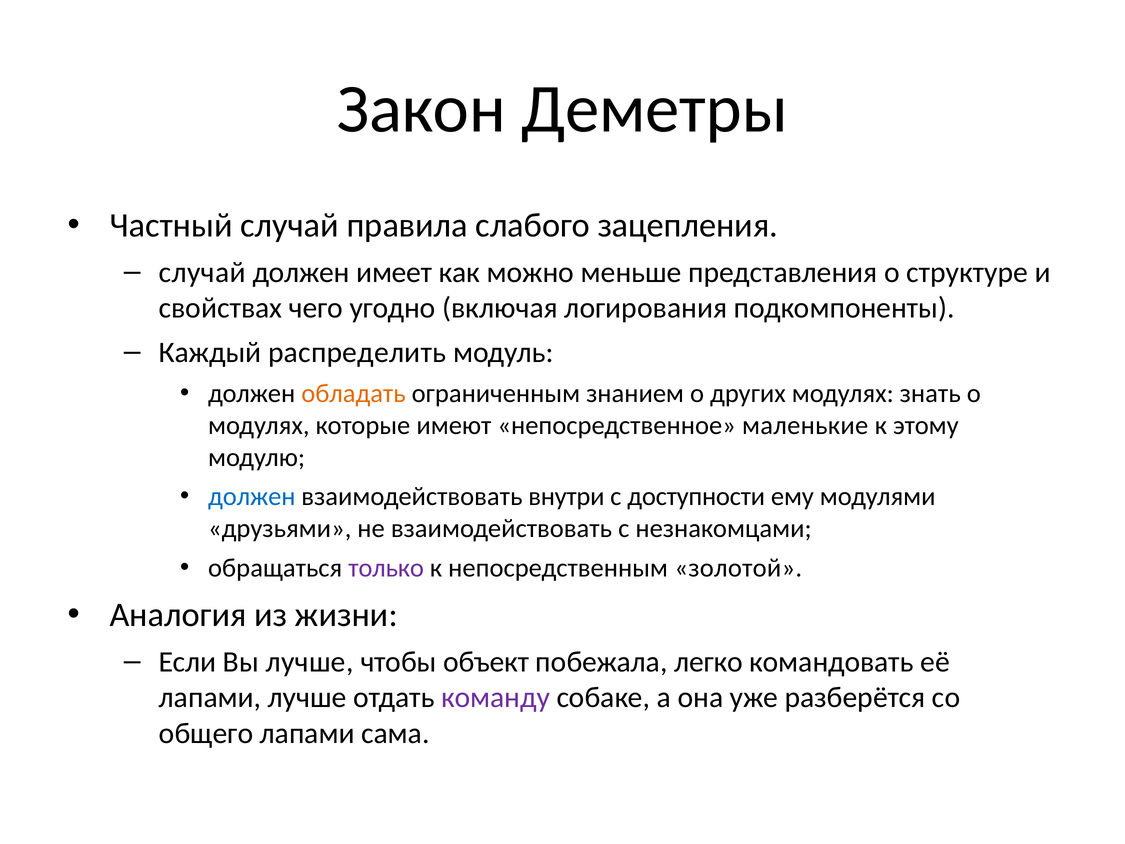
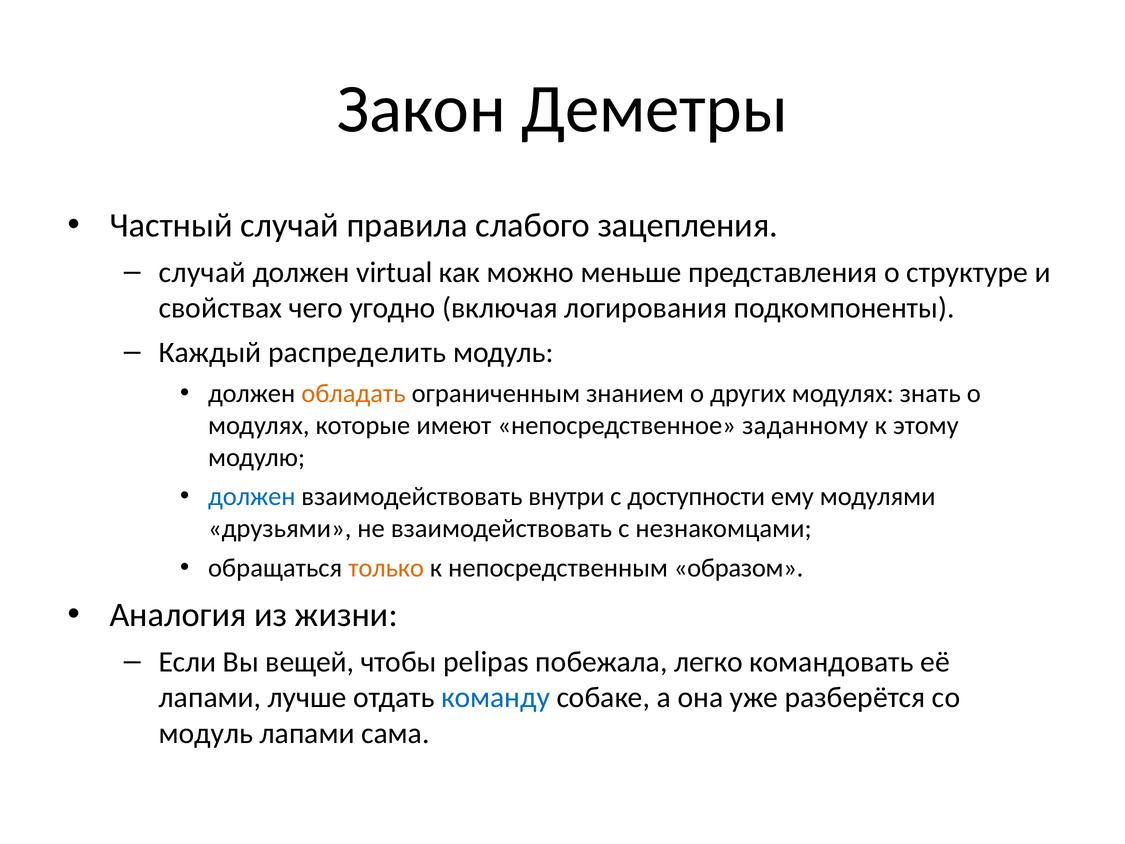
имеет: имеет -> virtual (394, 272)
маленькие: маленькие -> заданному (805, 425)
только colour: purple -> orange (386, 568)
золотой: золотой -> образом (739, 568)
Вы лучше: лучше -> вещей (310, 662)
объект: объект -> pelipas (486, 662)
команду colour: purple -> blue (496, 697)
общего: общего -> модуль (206, 733)
